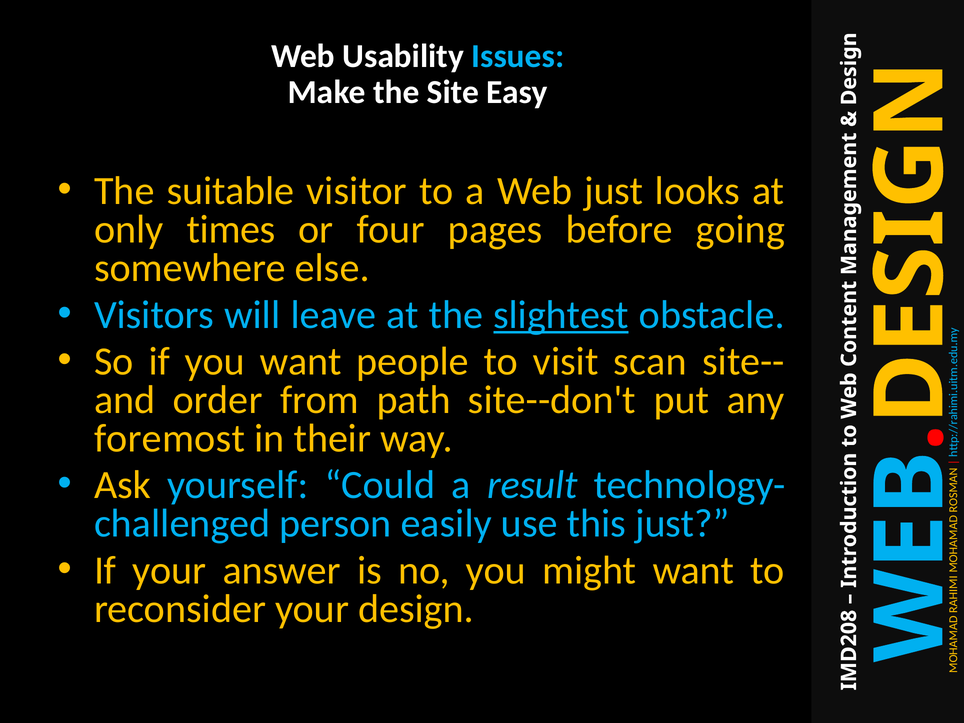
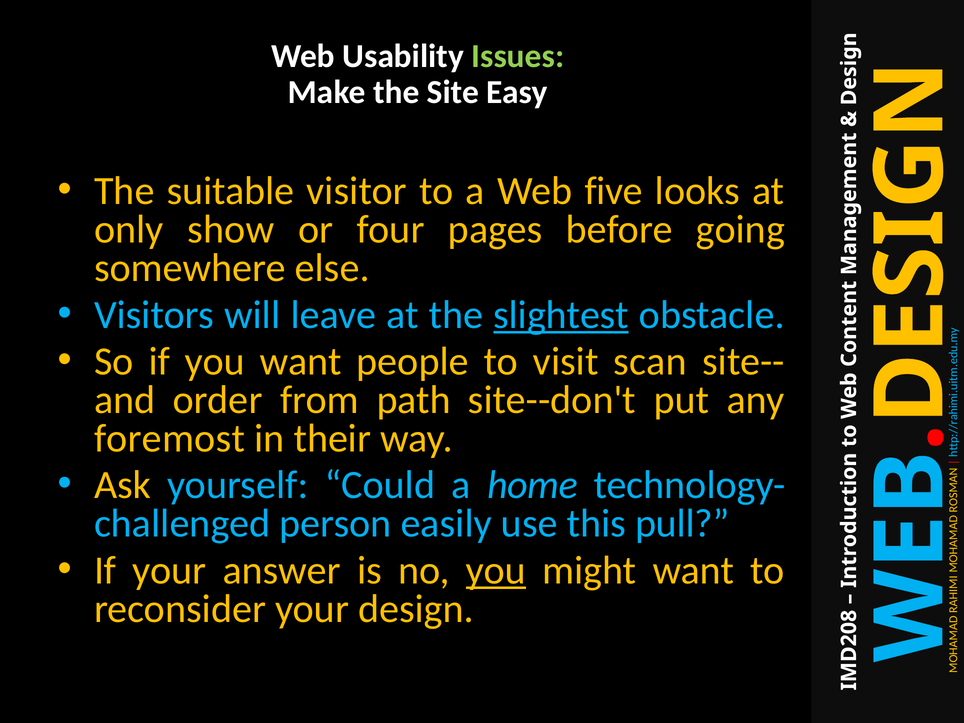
Issues colour: light blue -> light green (518, 56)
Web just: just -> five (614, 191)
times: times -> show (231, 230)
result: result -> home (533, 485)
this just: just -> pull (682, 524)
you underline: none -> present (496, 570)
